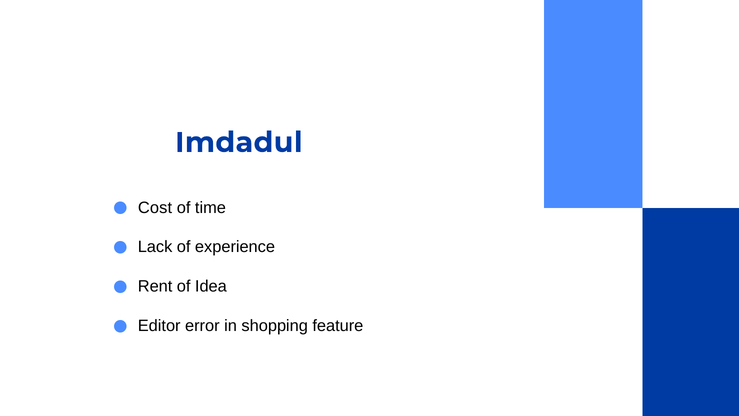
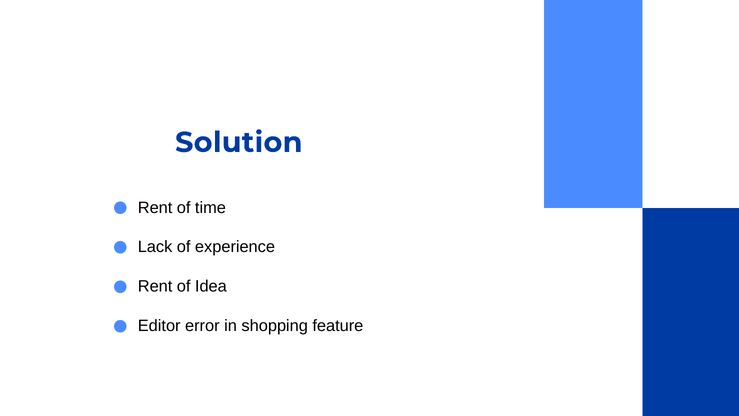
Imdadul: Imdadul -> Solution (239, 142)
Cost: Cost -> Rent (155, 207)
